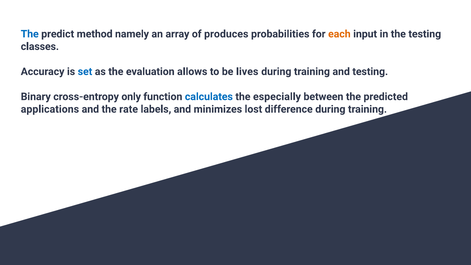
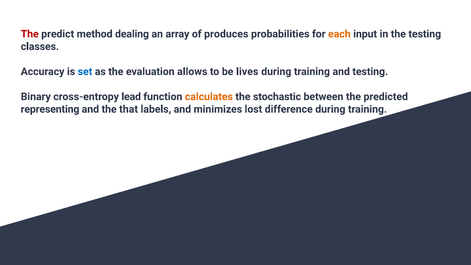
The colour: blue -> red (30, 34)
namely: namely -> dealing (132, 34)
only: only -> lead (131, 97)
calculates colour: blue -> orange (209, 97)
especially: especially -> stochastic (277, 97)
applications: applications -> representing (50, 109)
rate: rate -> that (129, 109)
